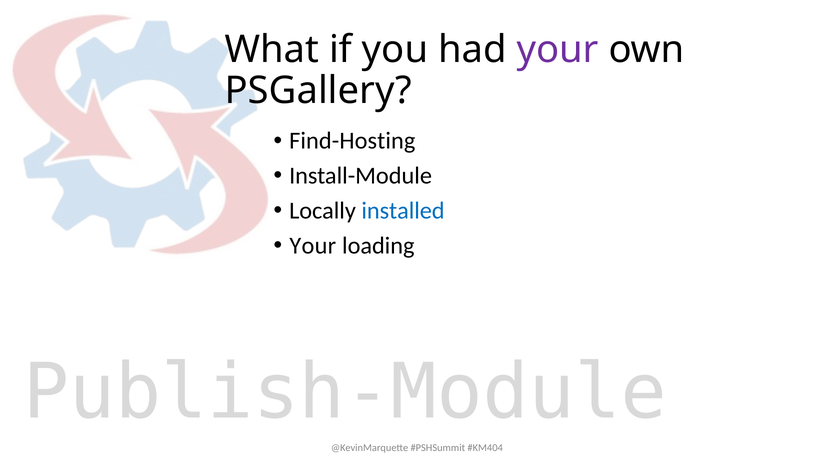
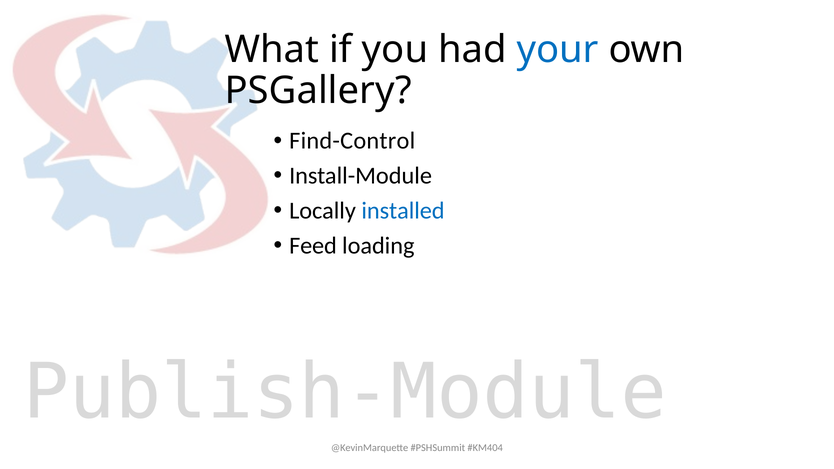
your colour: purple -> blue (558, 49)
Find-Hosting: Find-Hosting -> Find-Control (352, 141)
Your: Your -> Feed (313, 246)
